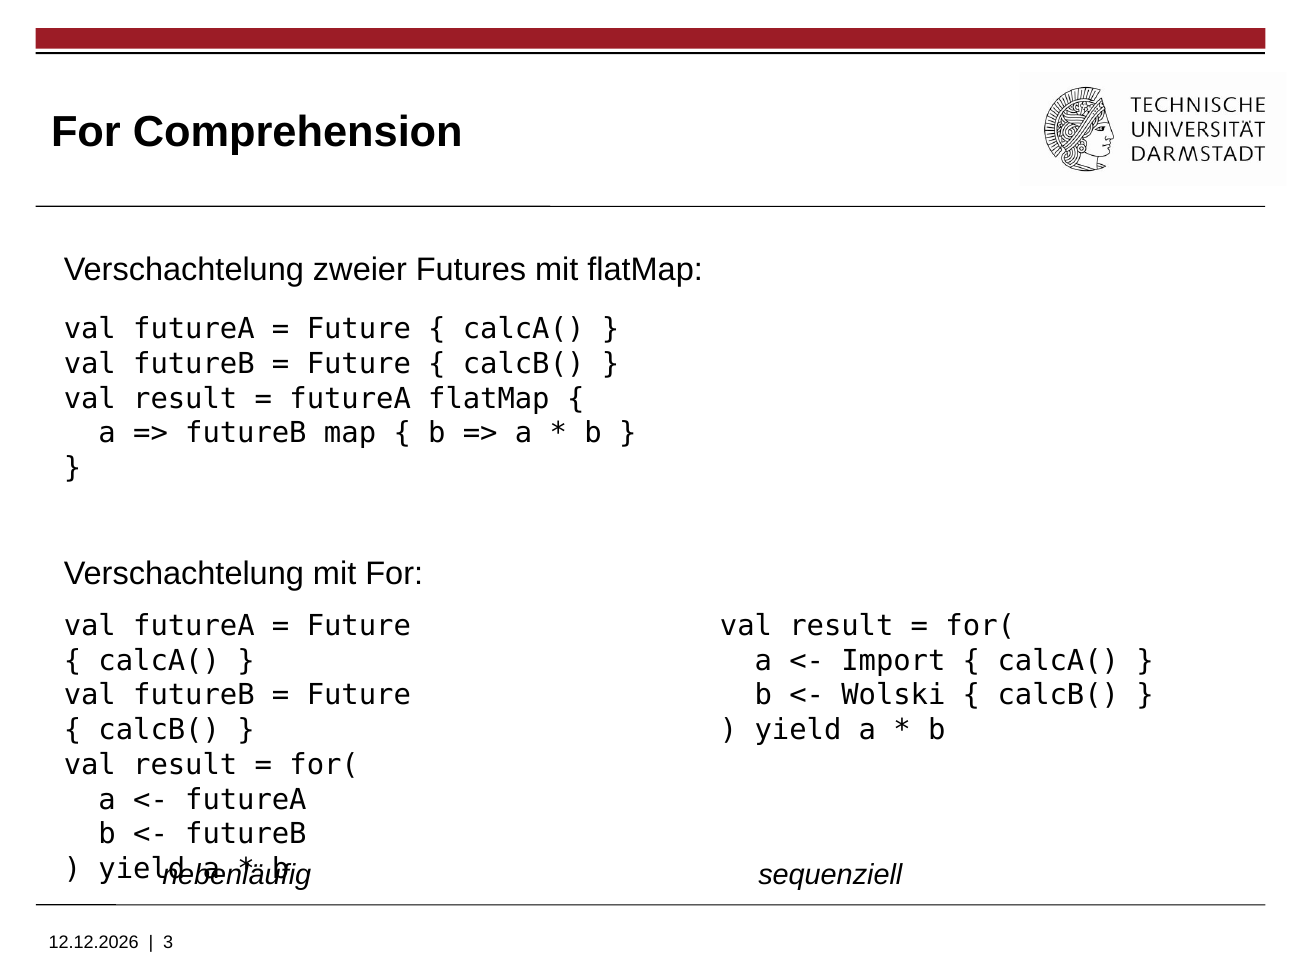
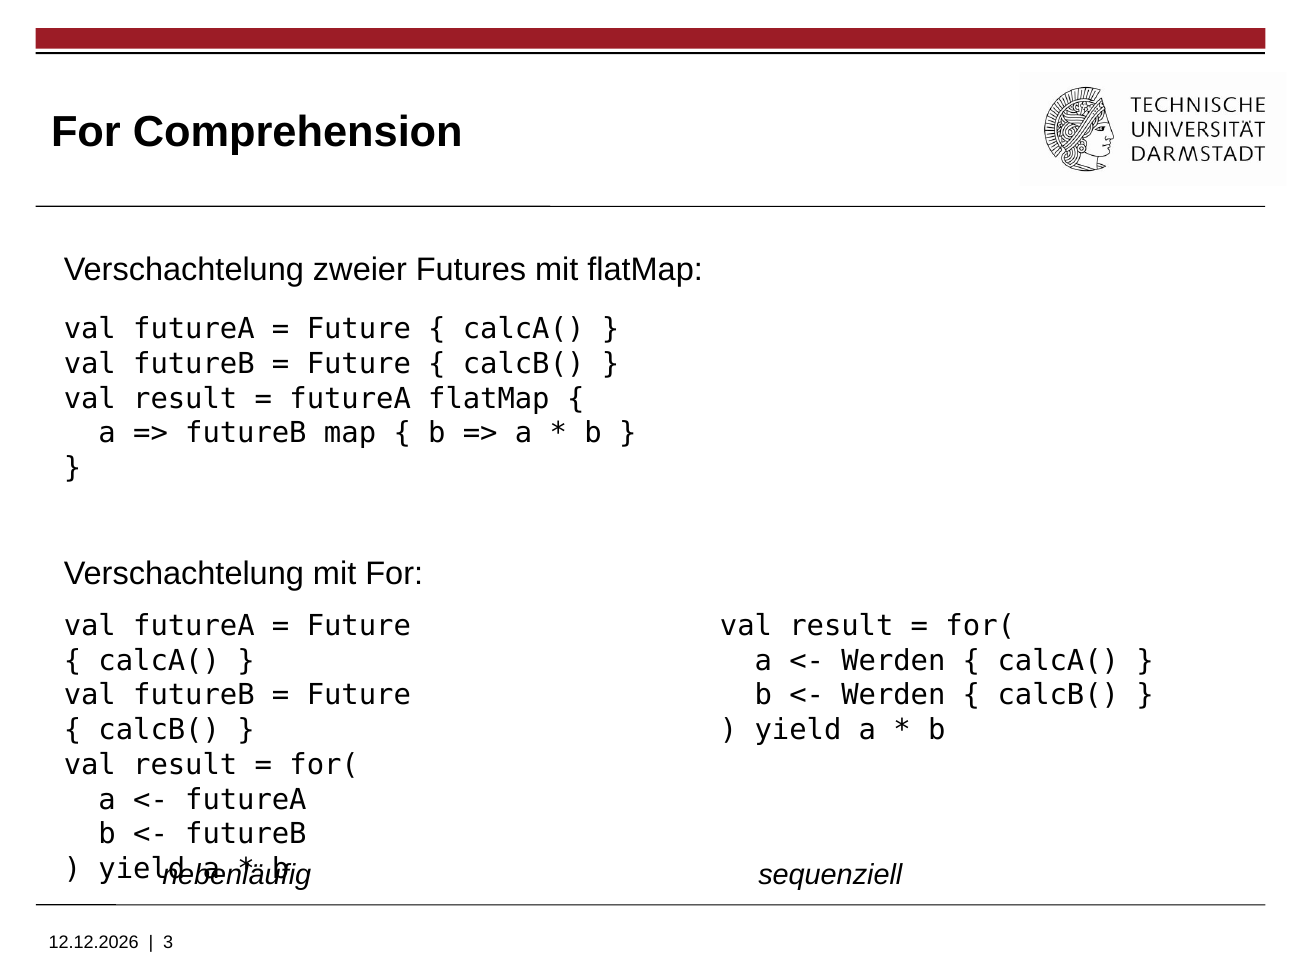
Import: Import -> Werden (893, 661)
Wolski: Wolski -> Werden (893, 695)
